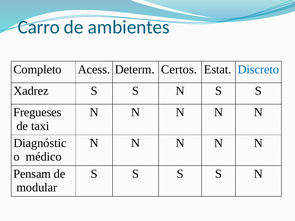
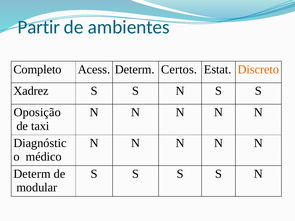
Carro: Carro -> Partir (39, 27)
Discreto colour: blue -> orange (258, 70)
Fregueses: Fregueses -> Oposição (37, 112)
Pensam: Pensam -> Determ (32, 174)
